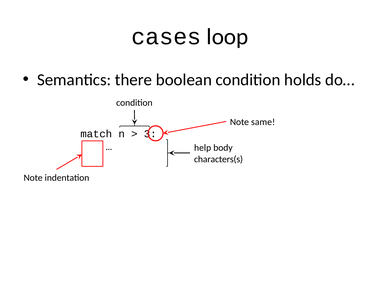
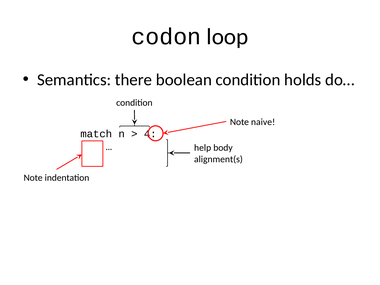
cases: cases -> codon (166, 37)
same: same -> naive (263, 122)
3: 3 -> 4 (150, 134)
characters(s: characters(s -> alignment(s (218, 159)
